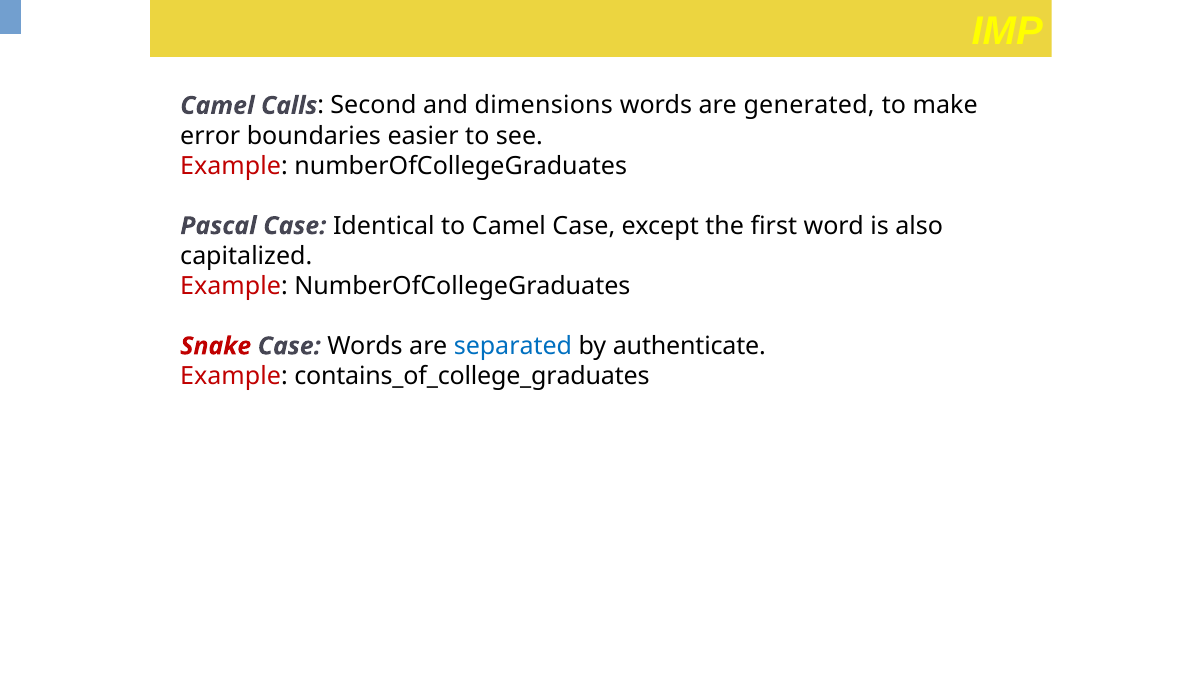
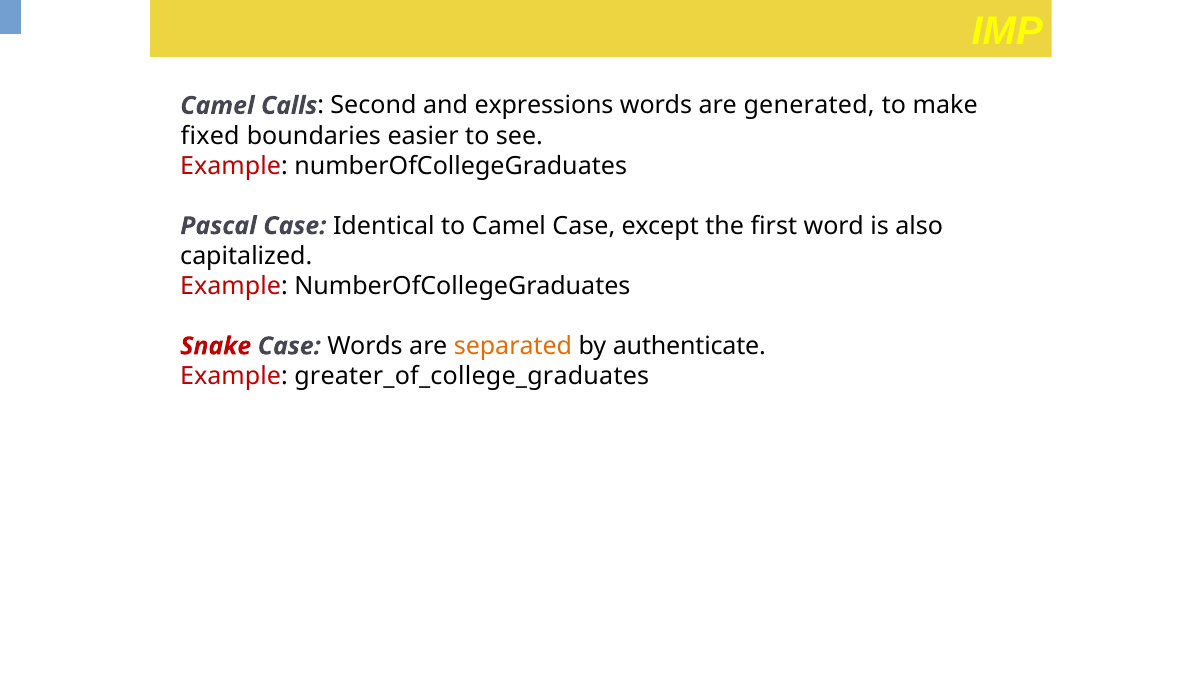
dimensions: dimensions -> expressions (544, 106)
error: error -> fixed (210, 136)
separated colour: blue -> orange (513, 346)
contains_of_college_graduates: contains_of_college_graduates -> greater_of_college_graduates (472, 376)
